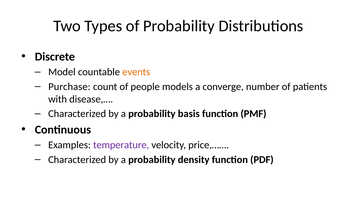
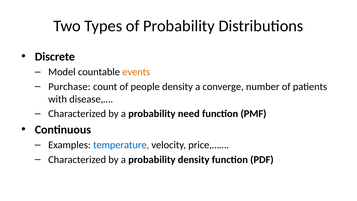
people models: models -> density (177, 87)
basis: basis -> need (189, 114)
temperature colour: purple -> blue (121, 145)
